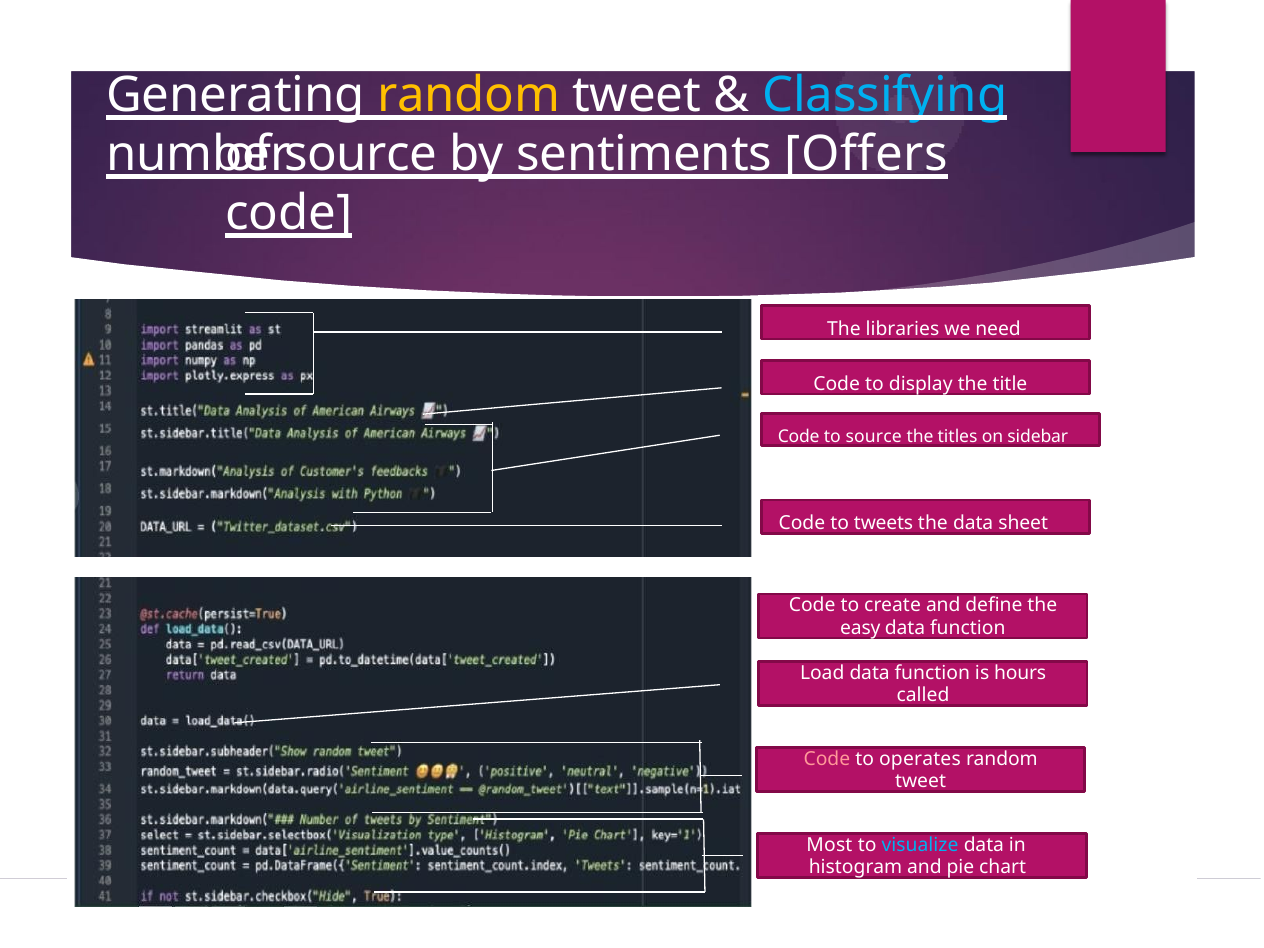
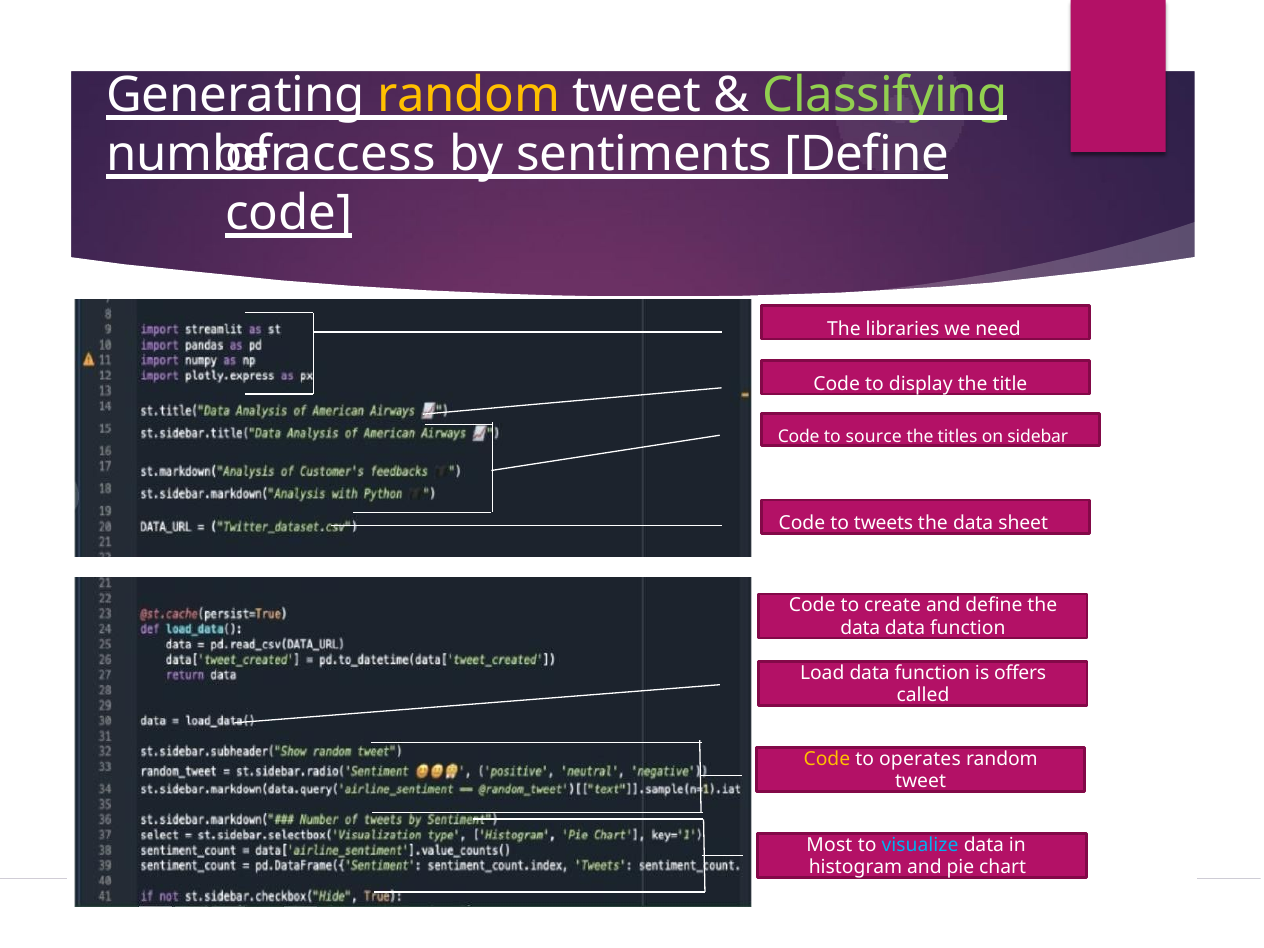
Classifying colour: light blue -> light green (885, 95)
source: source -> access (360, 154)
sentiments Offers: Offers -> Define (867, 154)
easy: easy -> data (860, 628)
hours: hours -> offers (1020, 673)
Code colour: pink -> yellow (827, 759)
